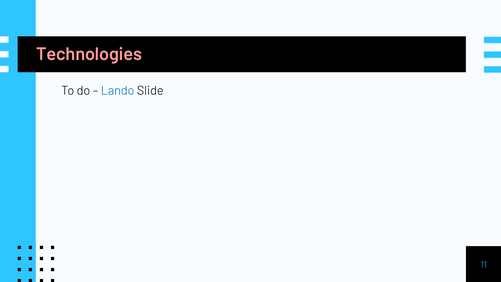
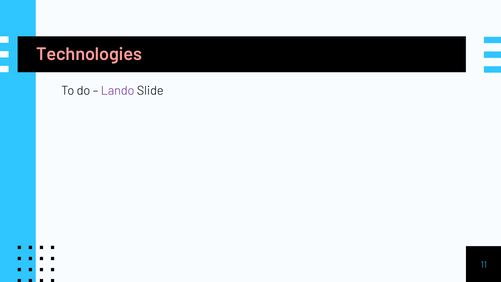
Lando colour: blue -> purple (118, 91)
